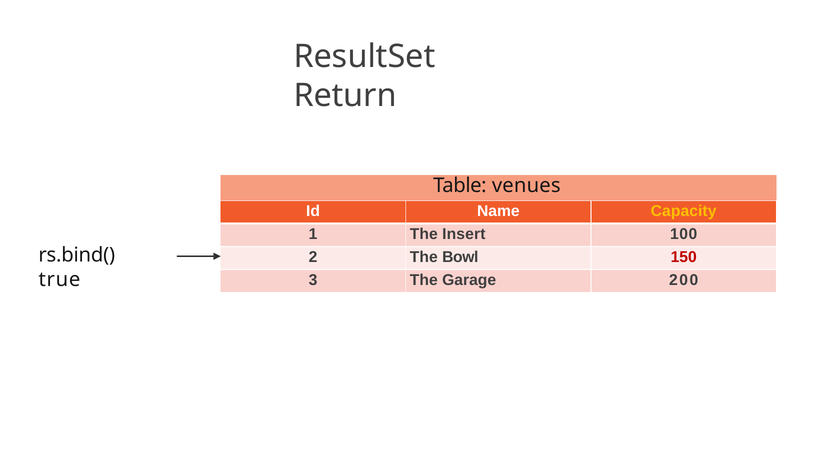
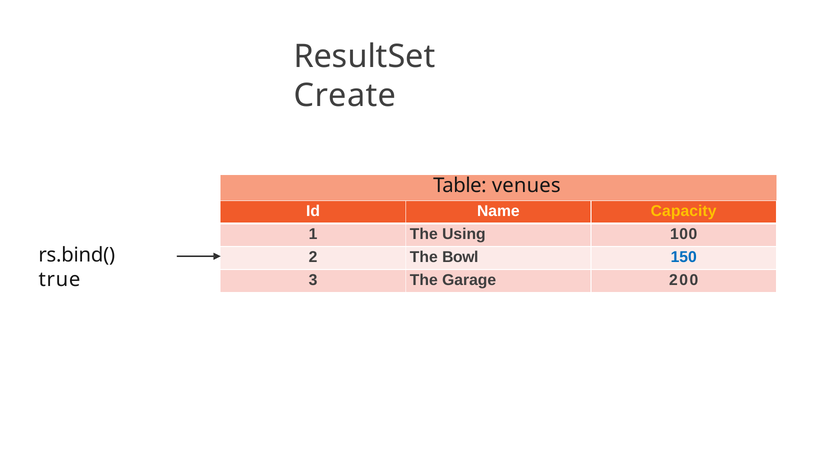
Return: Return -> Create (345, 96)
Insert: Insert -> Using (464, 234)
150 colour: red -> blue (684, 257)
